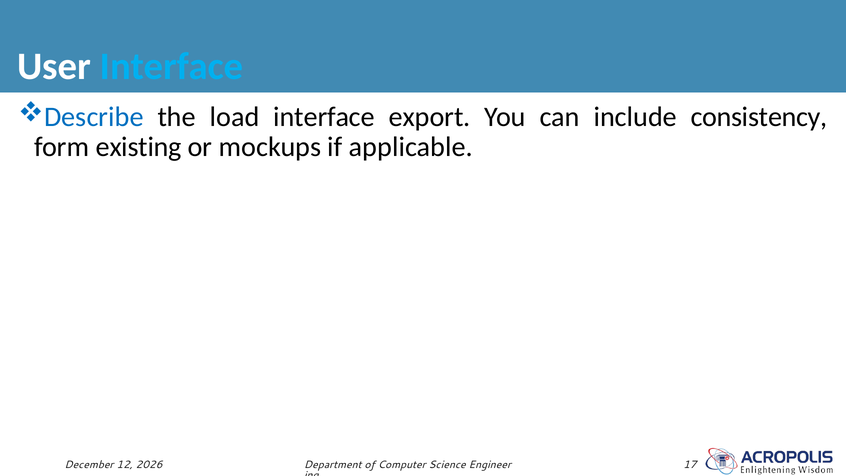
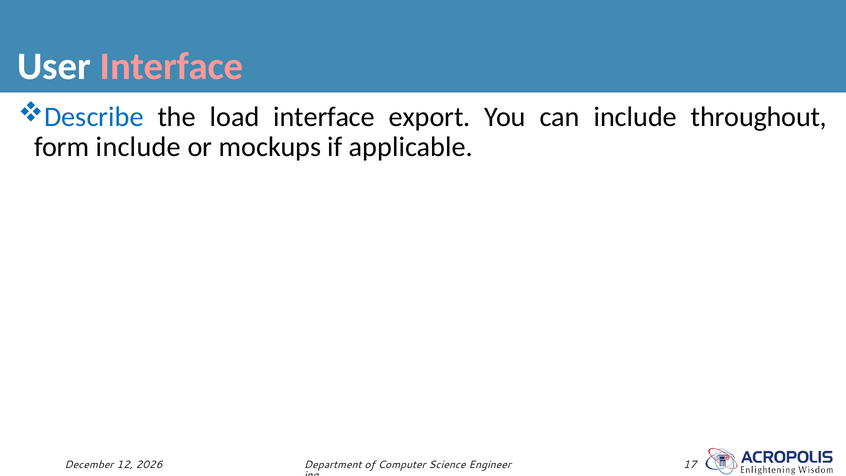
Interface colour: light blue -> pink (172, 67)
consistency: consistency -> throughout (759, 117)
form existing: existing -> include (138, 147)
